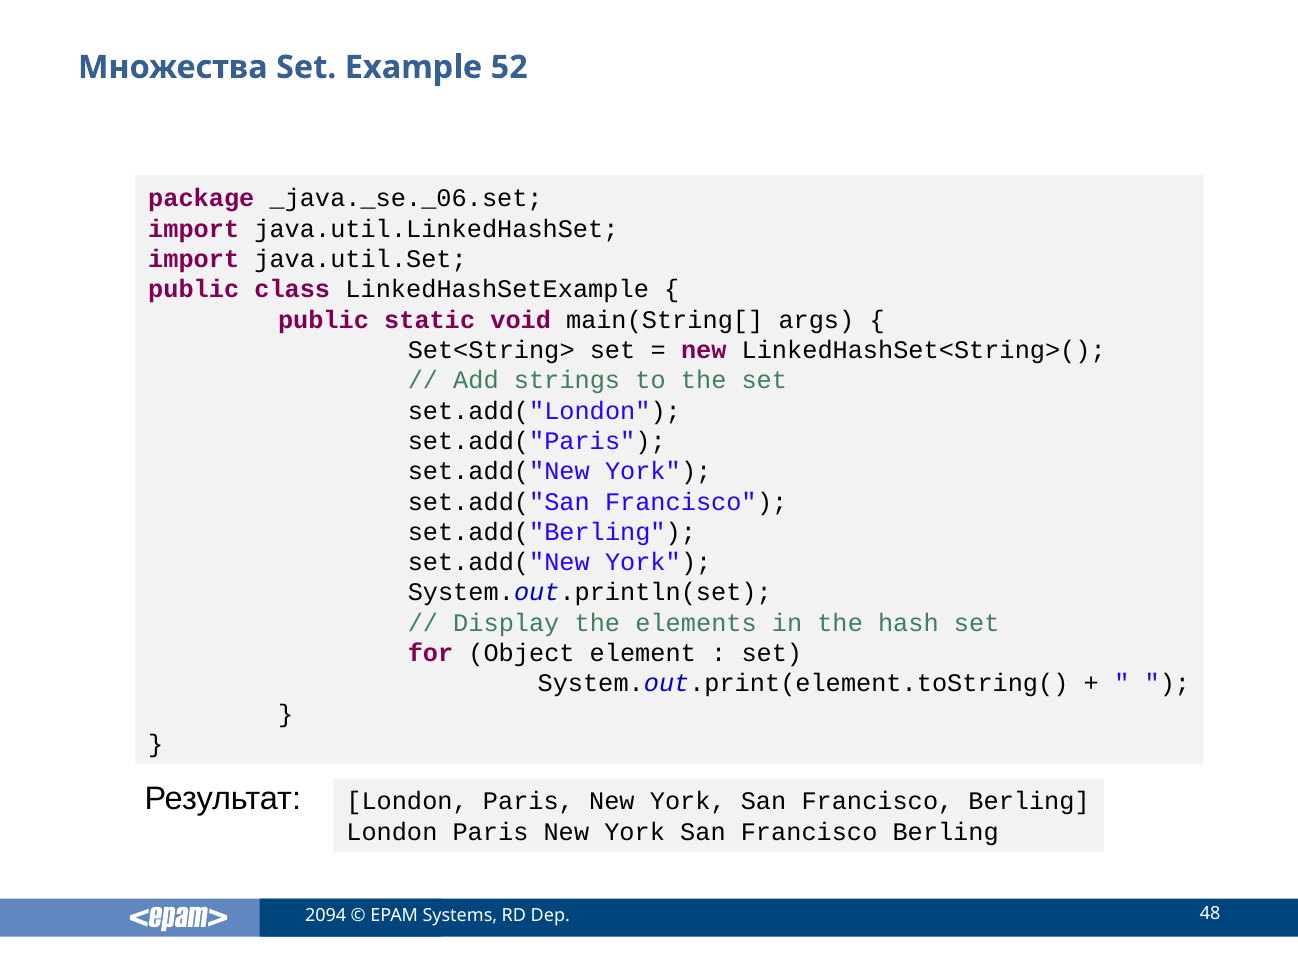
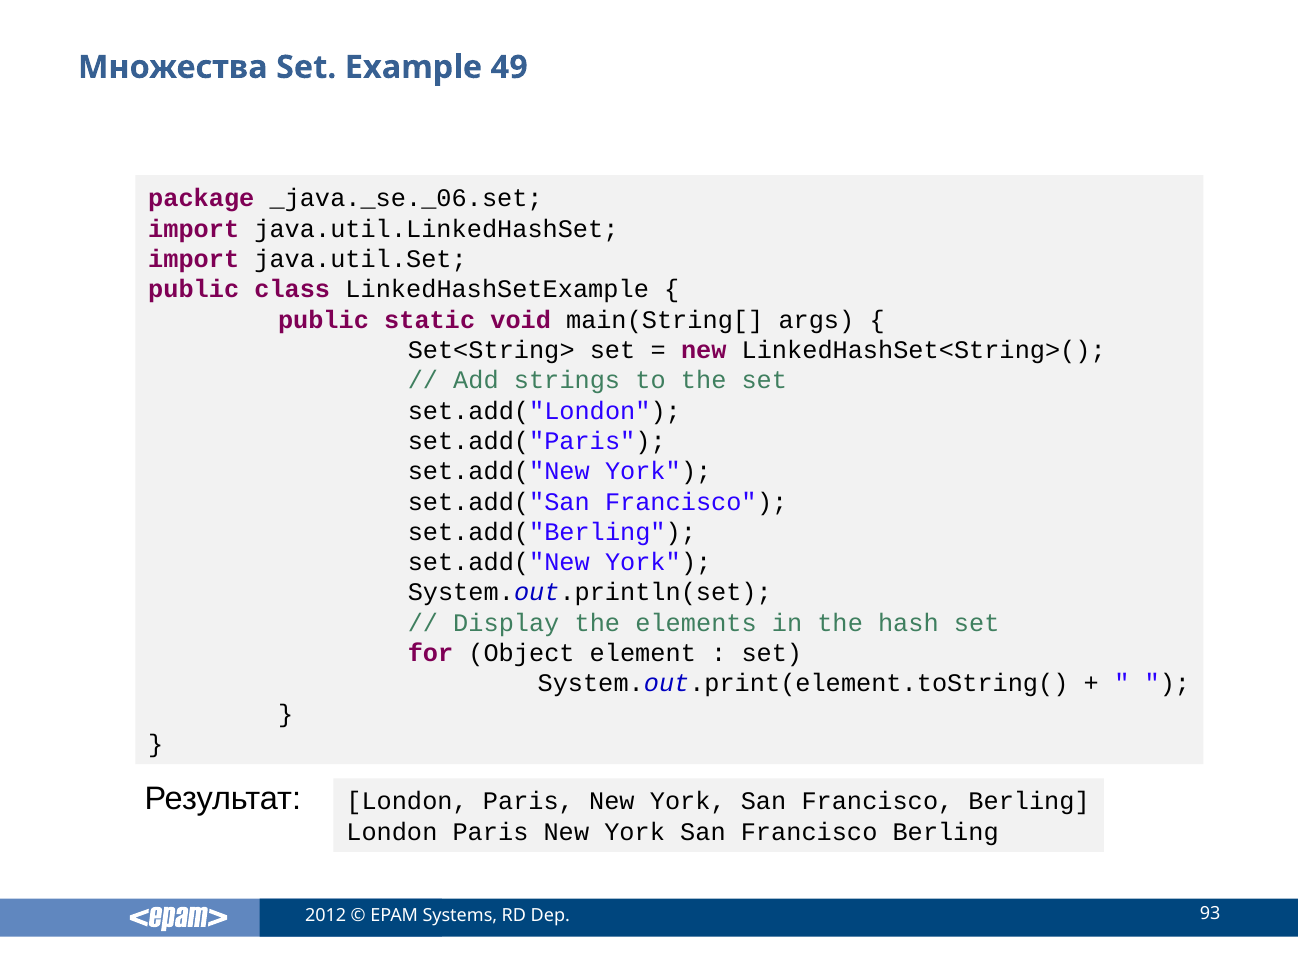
52: 52 -> 49 (509, 67)
2094: 2094 -> 2012 (326, 915)
48: 48 -> 93 (1210, 913)
